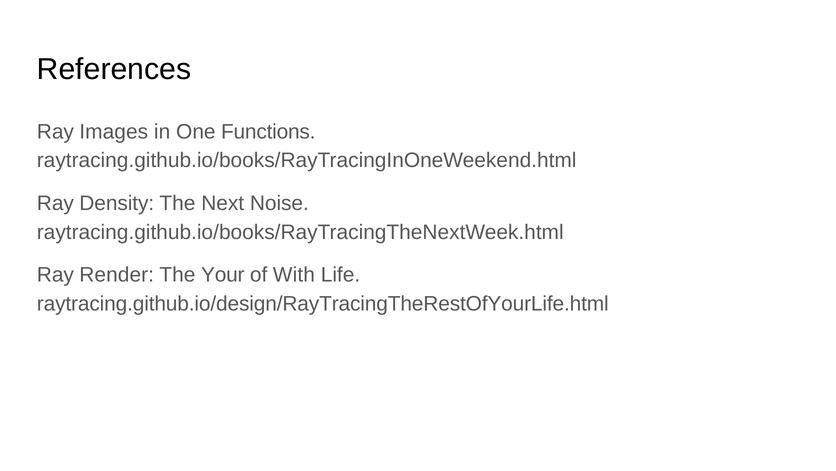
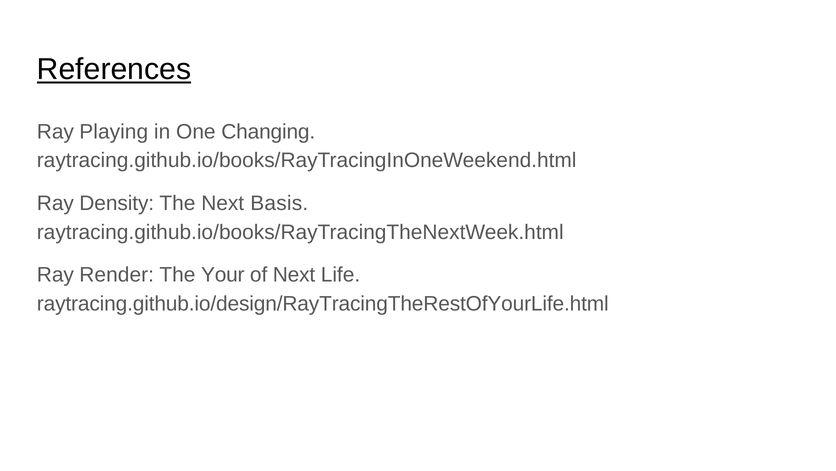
References underline: none -> present (114, 69)
Images: Images -> Playing (114, 131)
Functions: Functions -> Changing (268, 131)
Noise: Noise -> Basis (279, 203)
of With: With -> Next (294, 275)
